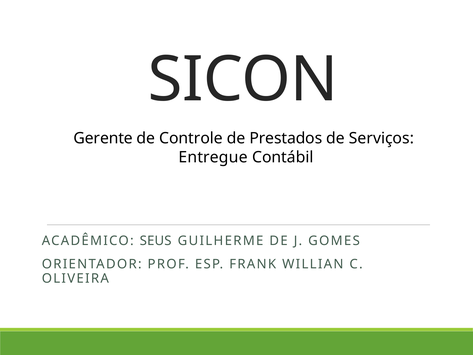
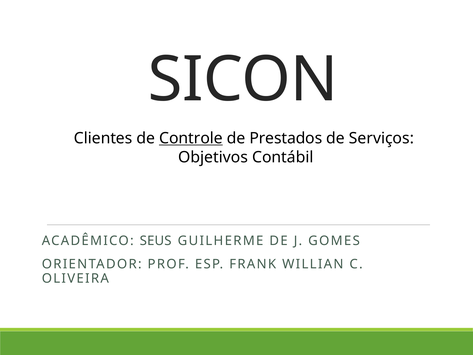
Gerente: Gerente -> Clientes (103, 138)
Controle underline: none -> present (191, 138)
Entregue: Entregue -> Objetivos (213, 157)
